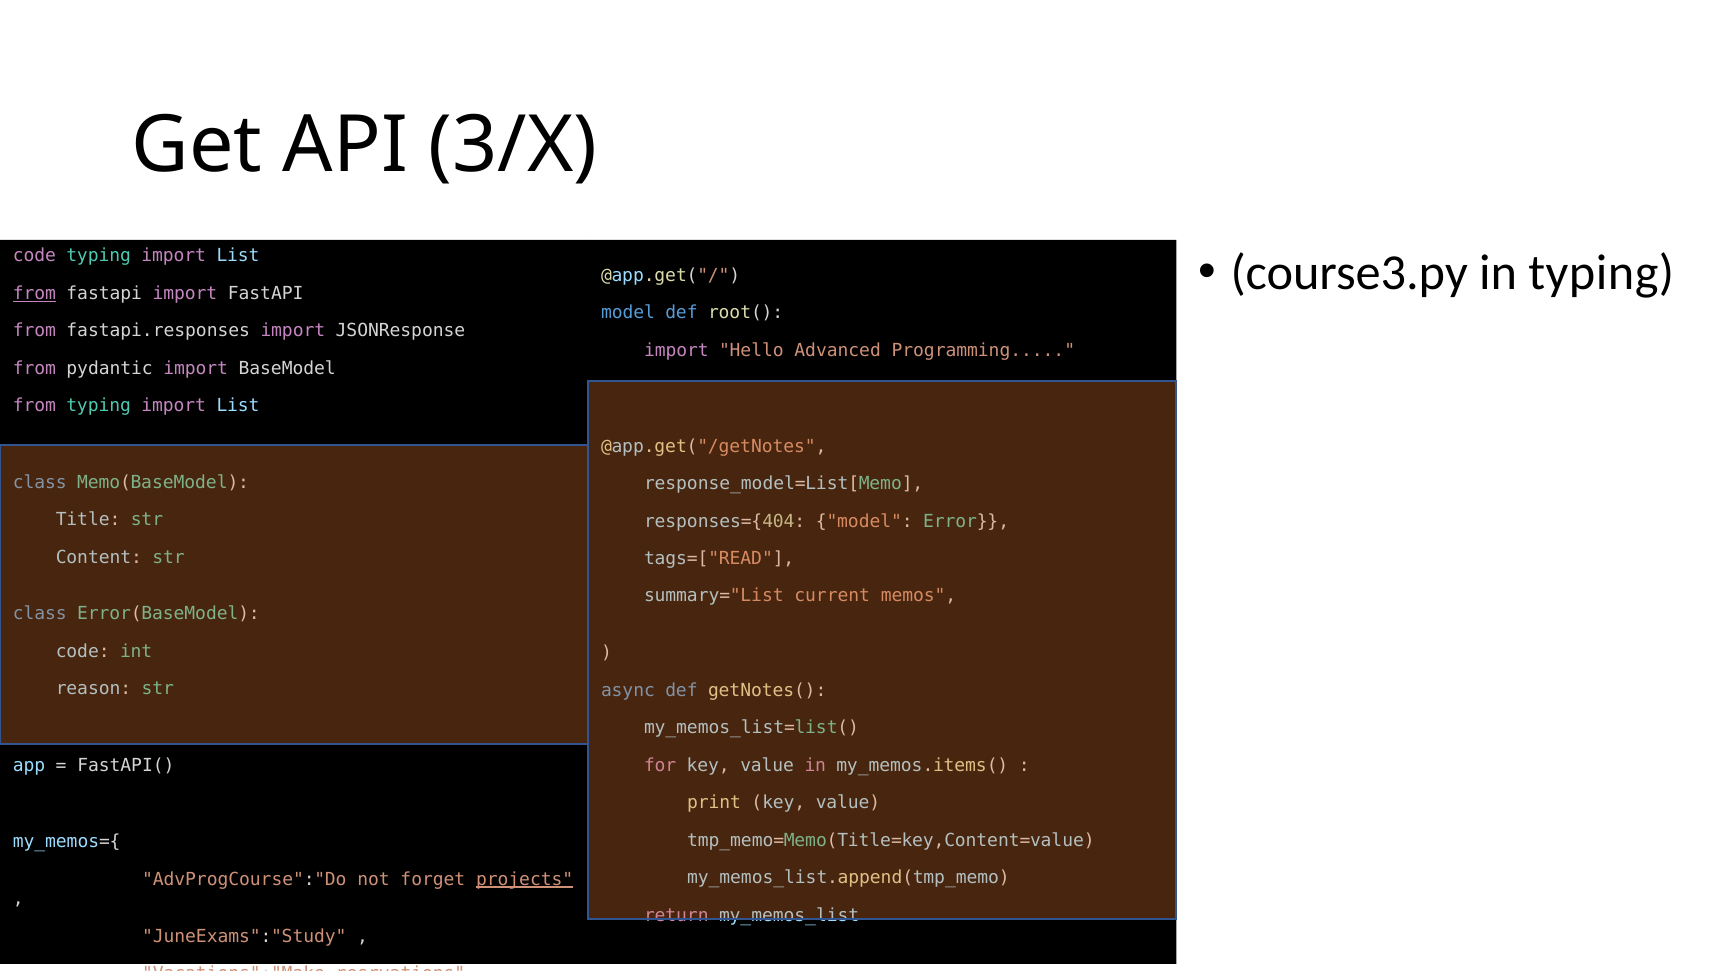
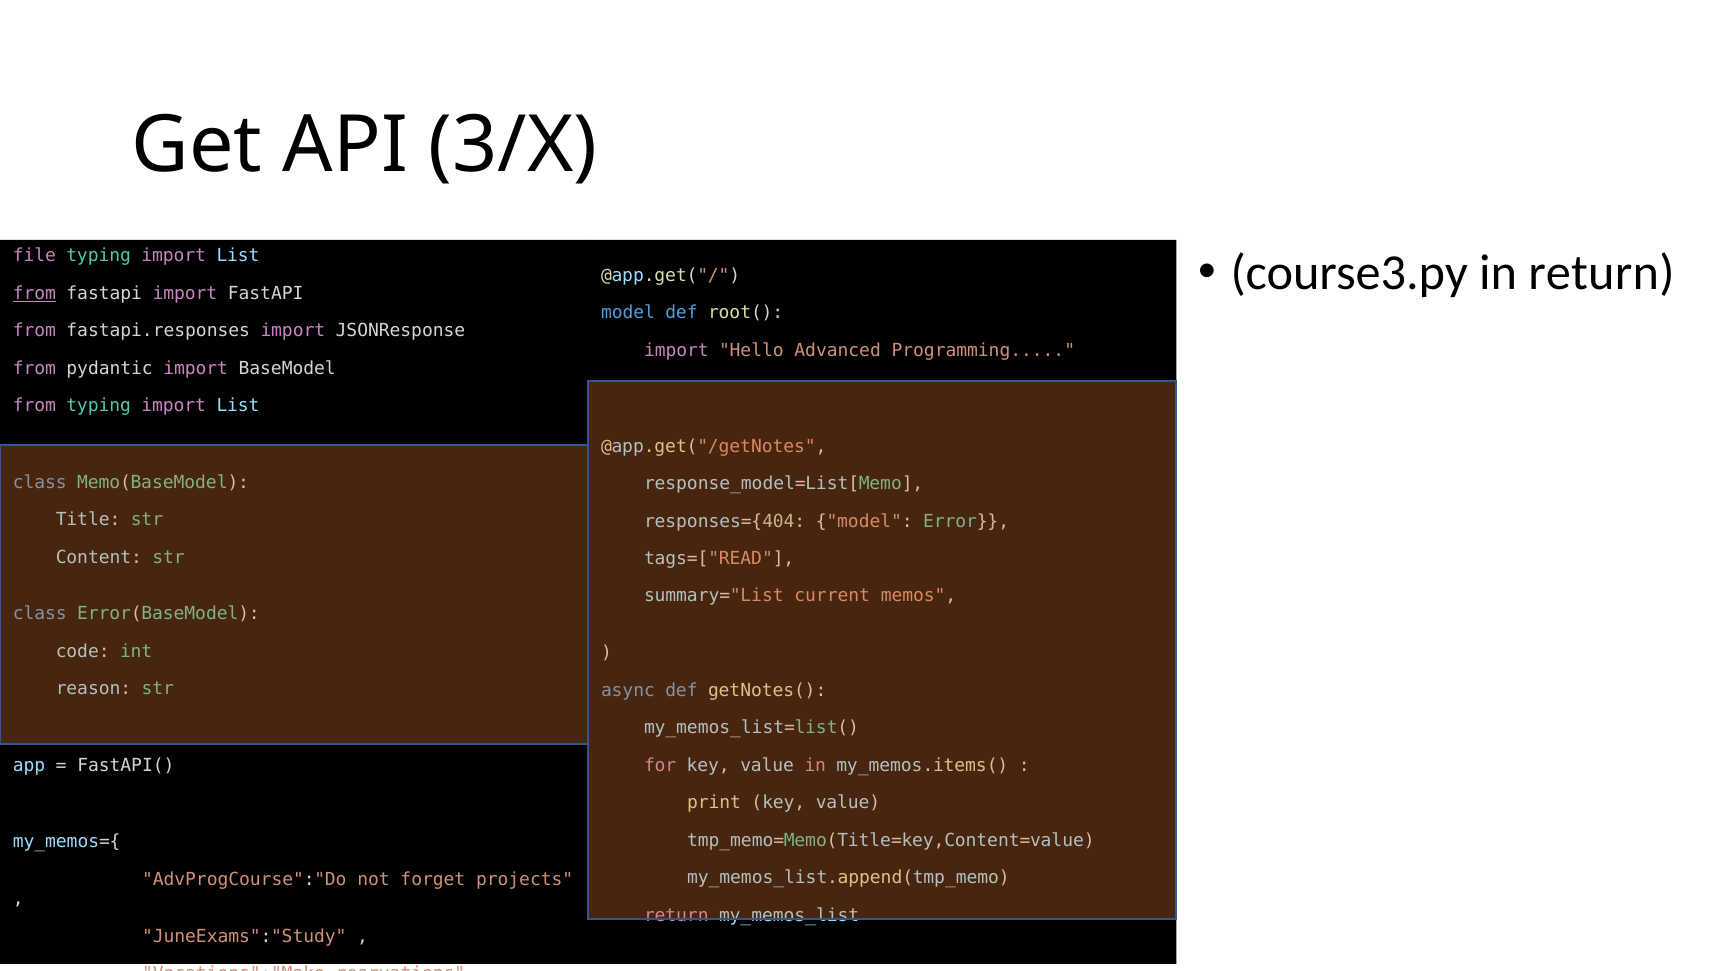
in typing: typing -> return (1601, 273)
code: code -> file (34, 256)
projects underline: present -> none (525, 879)
